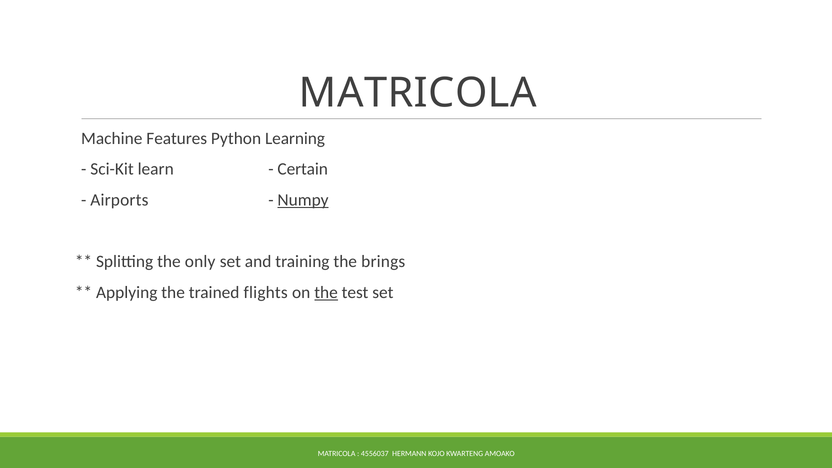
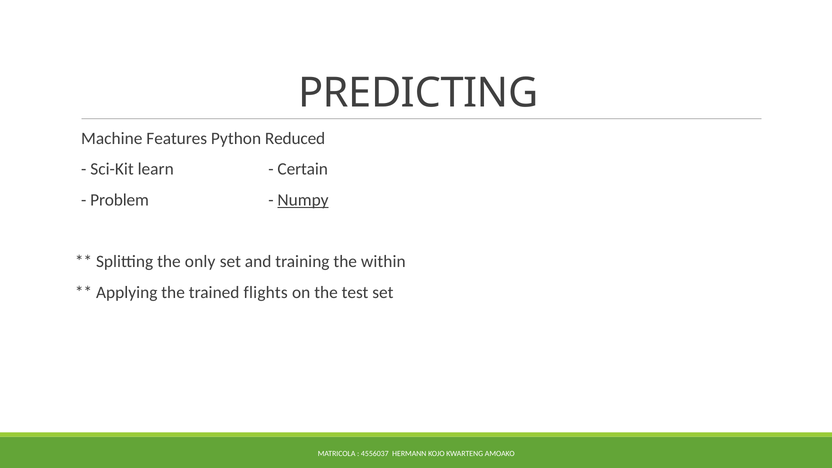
MATRICOLA: MATRICOLA -> PREDICTING (418, 93)
Learning: Learning -> Reduced (295, 138)
Airports: Airports -> Problem (120, 200)
brings: brings -> within (383, 262)
the underline: present -> none (326, 293)
